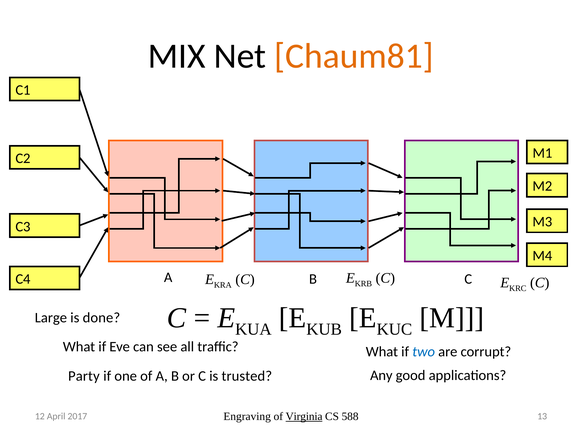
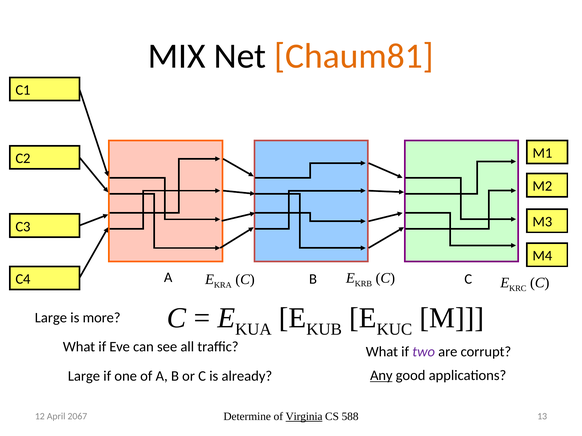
done: done -> more (102, 318)
two colour: blue -> purple (424, 352)
Any underline: none -> present (381, 376)
Party: Party -> Large (84, 376)
trusted: trusted -> already (247, 376)
Engraving: Engraving -> Determine (247, 417)
2017: 2017 -> 2067 (77, 417)
